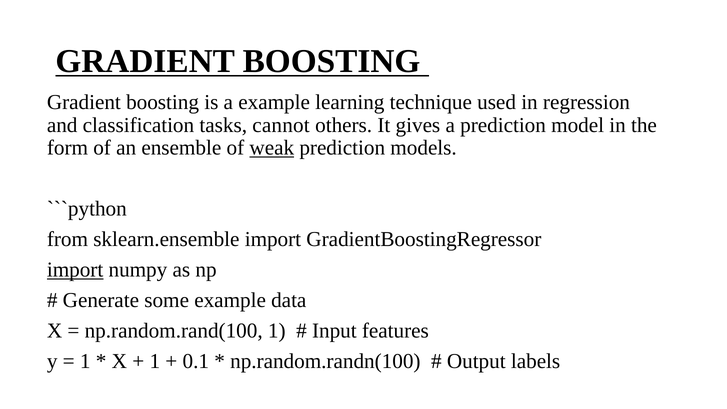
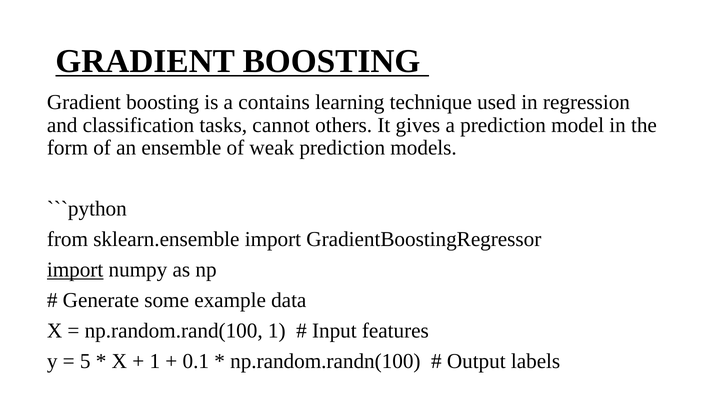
a example: example -> contains (274, 102)
weak underline: present -> none (272, 148)
1: 1 -> 5 (85, 361)
